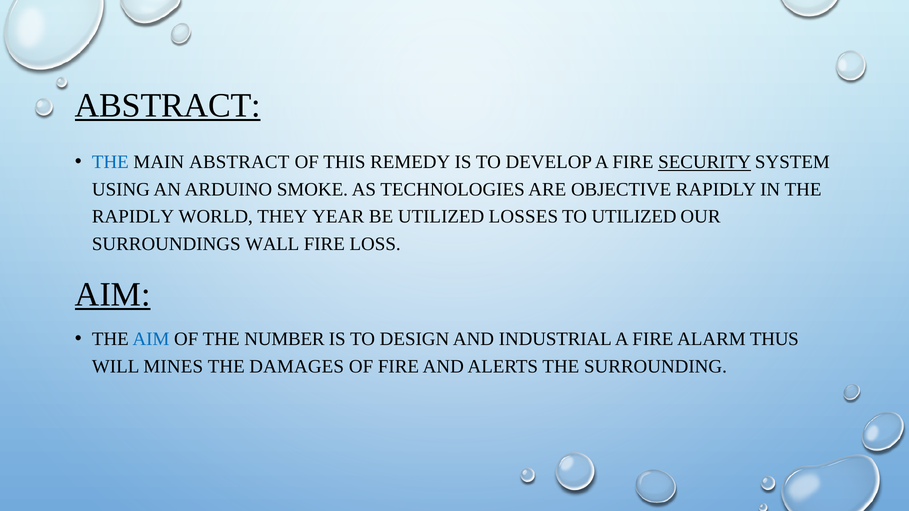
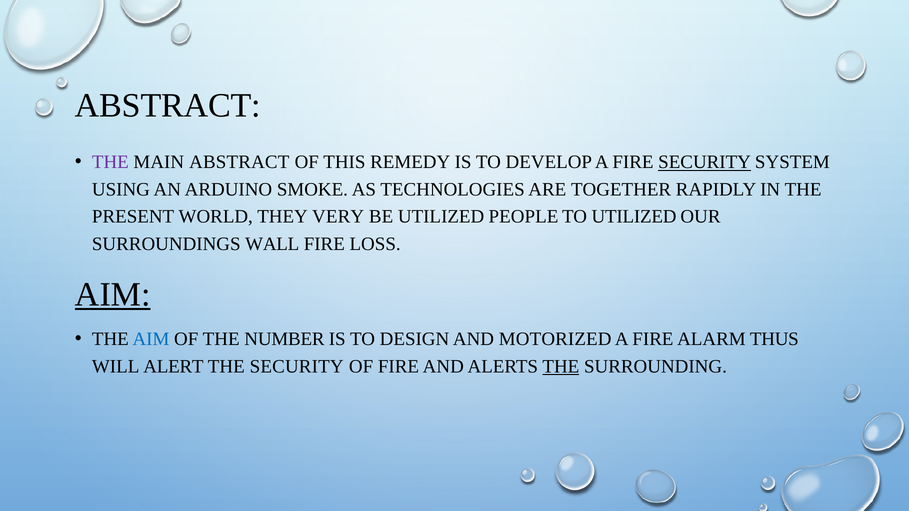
ABSTRACT underline: present -> none (168, 105)
THE colour: blue -> purple (110, 162)
OBJECTIVE: OBJECTIVE -> TOGETHER (621, 190)
RAPIDLY: RAPIDLY -> PRESENT (133, 217)
YEAR: YEAR -> VERY (338, 217)
LOSSES: LOSSES -> PEOPLE (523, 217)
INDUSTRIAL: INDUSTRIAL -> MOTORIZED (555, 339)
MINES: MINES -> ALERT (173, 367)
THE DAMAGES: DAMAGES -> SECURITY (297, 367)
THE underline: none -> present (561, 367)
